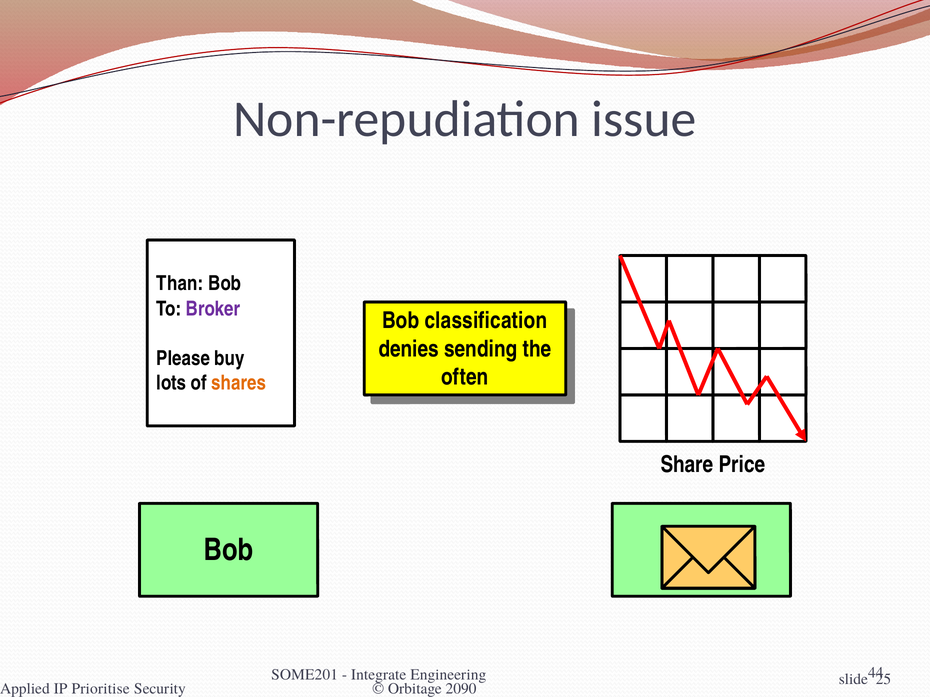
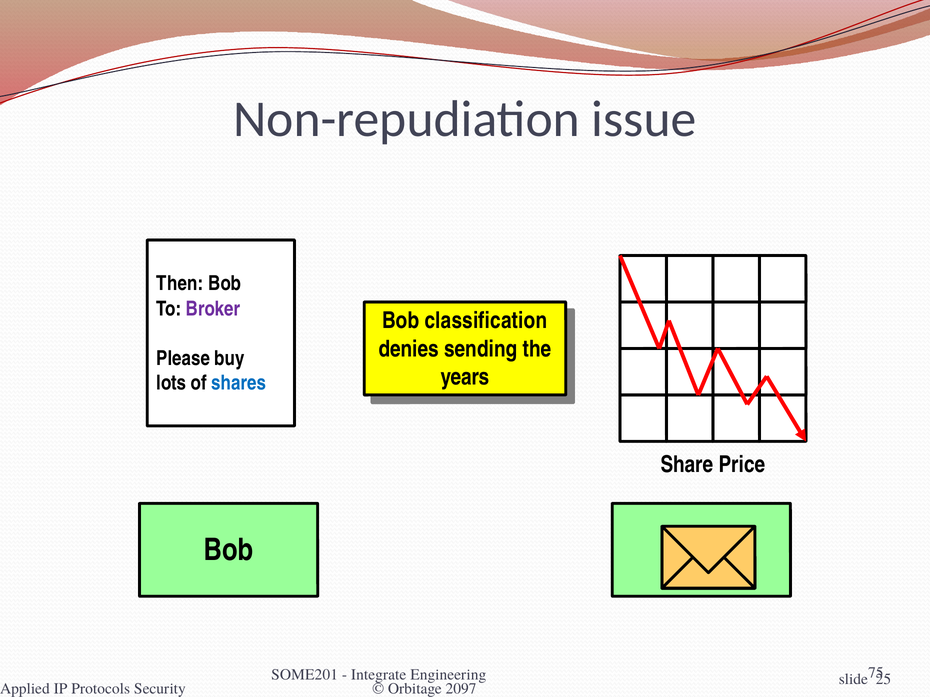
Than: Than -> Then (180, 284)
often: often -> years (465, 377)
shares colour: orange -> blue (239, 383)
44: 44 -> 75 (876, 673)
Prioritise: Prioritise -> Protocols (101, 689)
2090: 2090 -> 2097 (461, 689)
